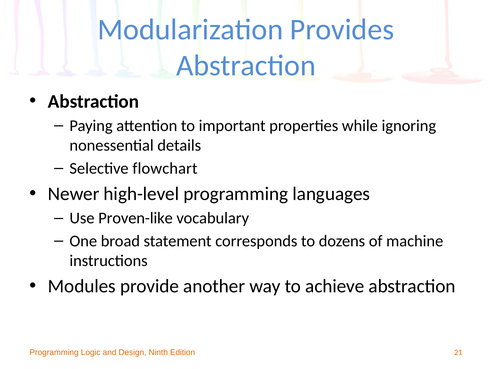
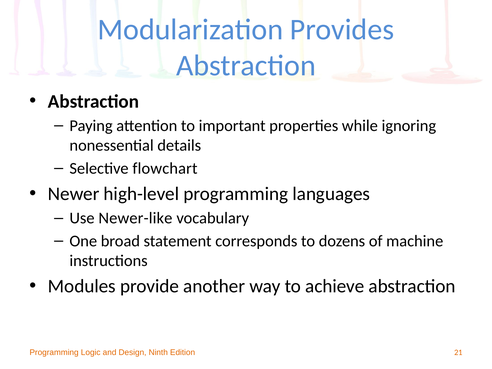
Proven-like: Proven-like -> Newer-like (135, 218)
